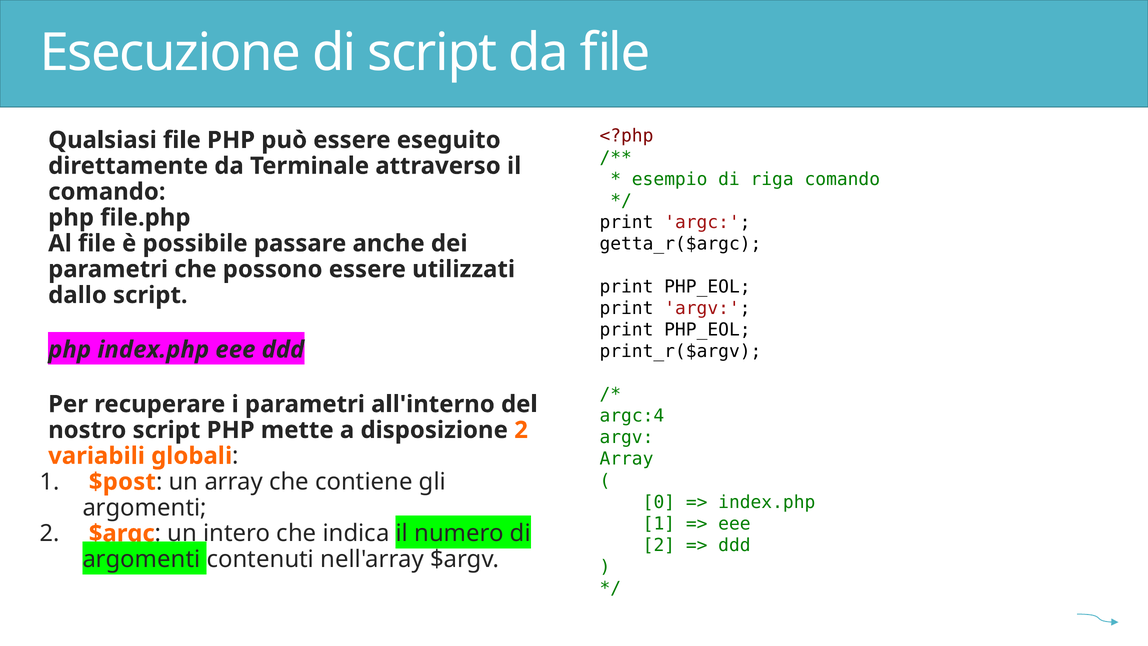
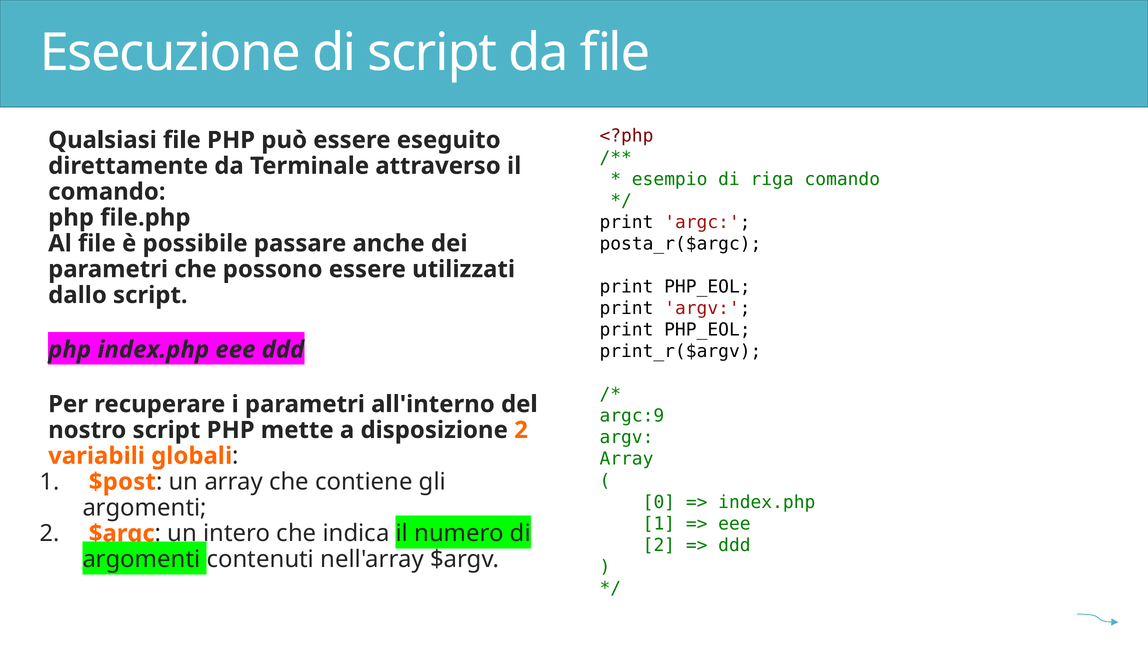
getta_r($argc: getta_r($argc -> posta_r($argc (680, 244)
argc:4: argc:4 -> argc:9 (632, 416)
